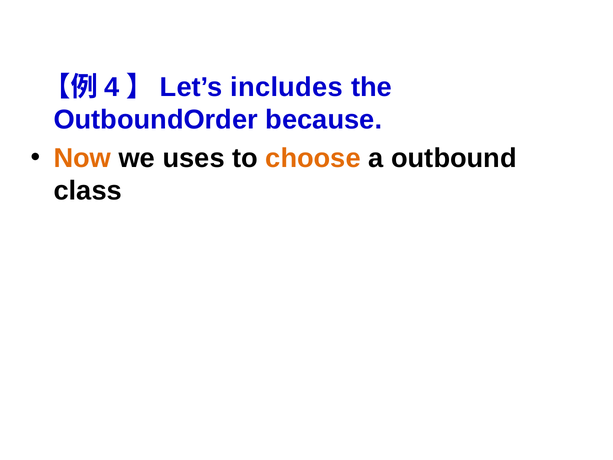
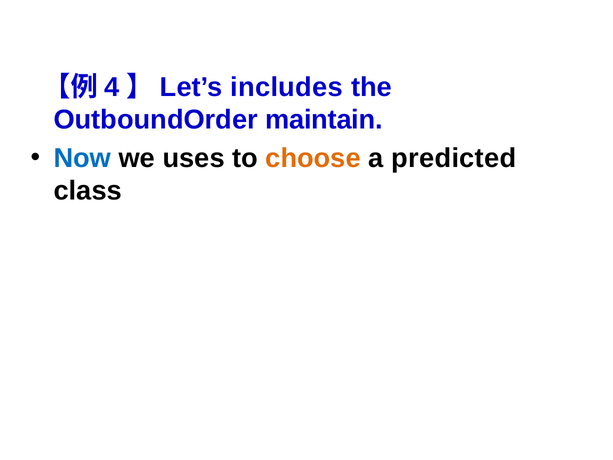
because: because -> maintain (324, 120)
Now colour: orange -> blue (82, 158)
outbound: outbound -> predicted (454, 158)
